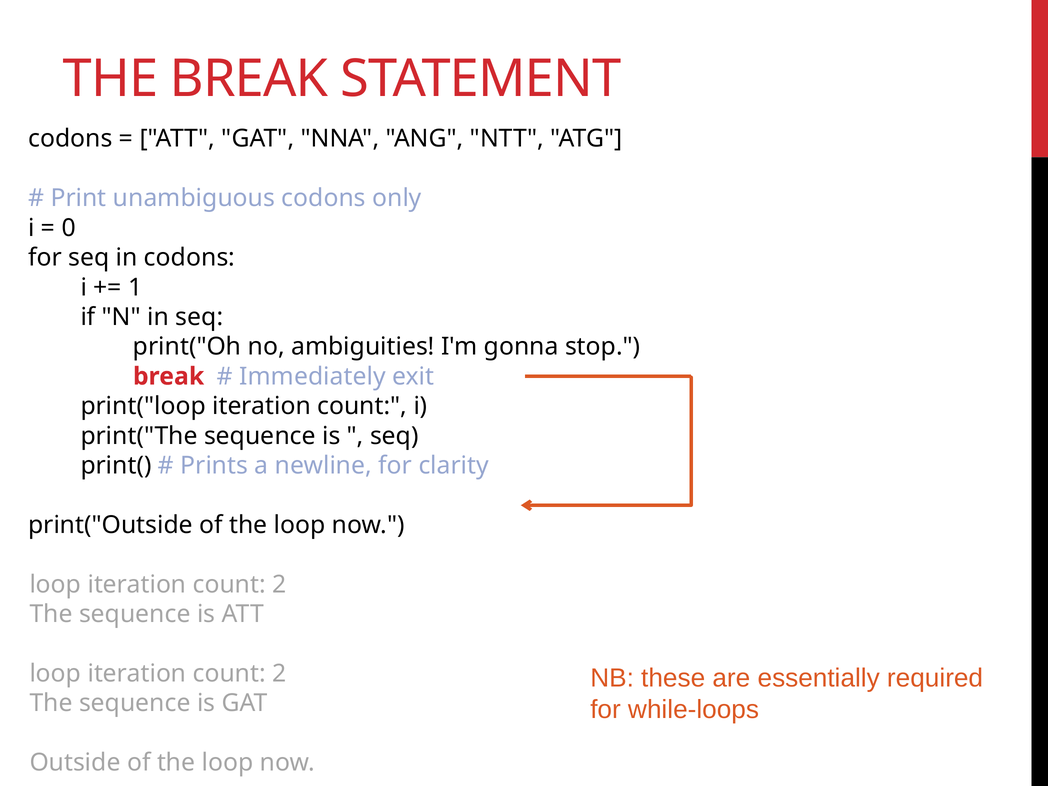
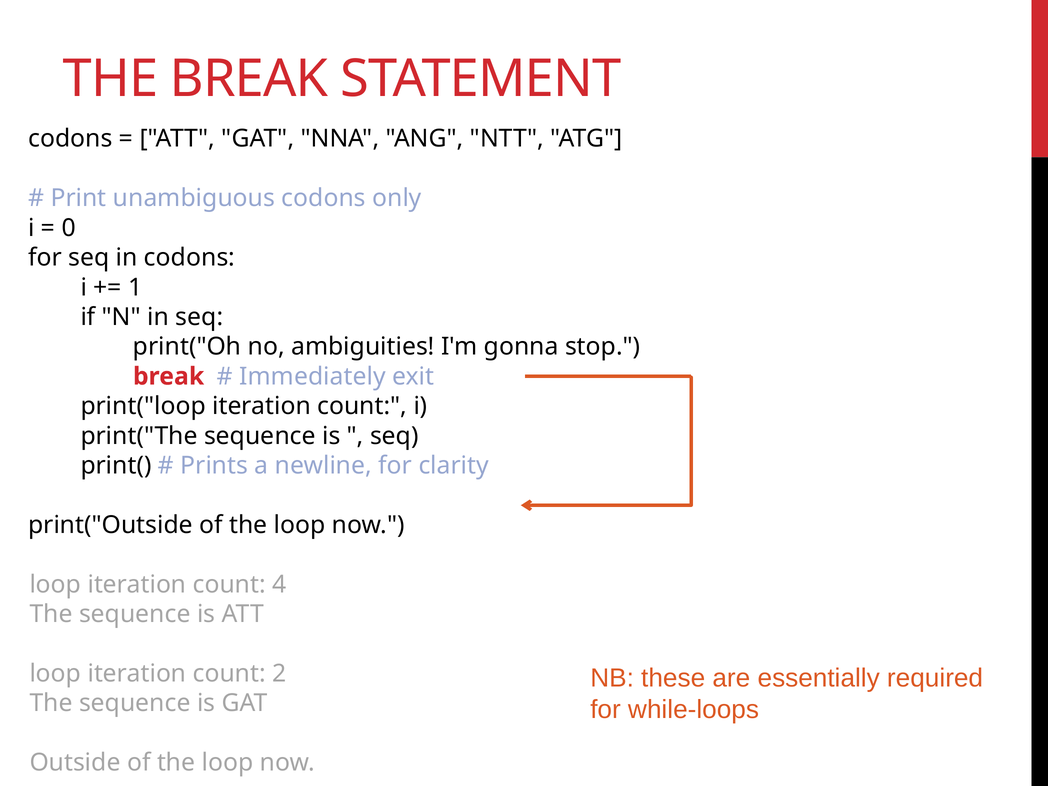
2: 2 -> 4 (279, 584)
